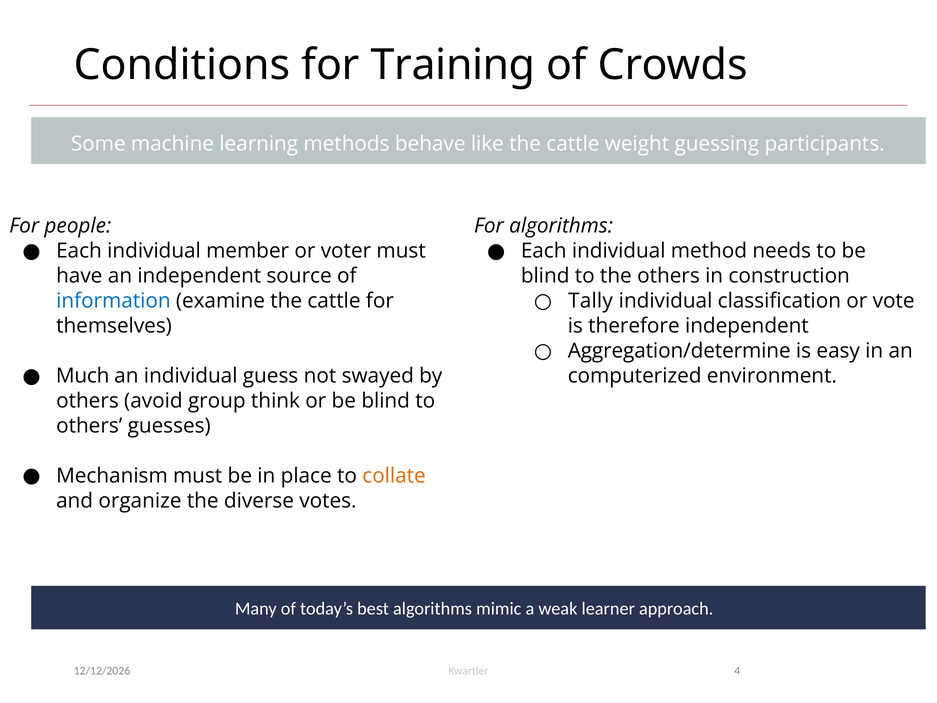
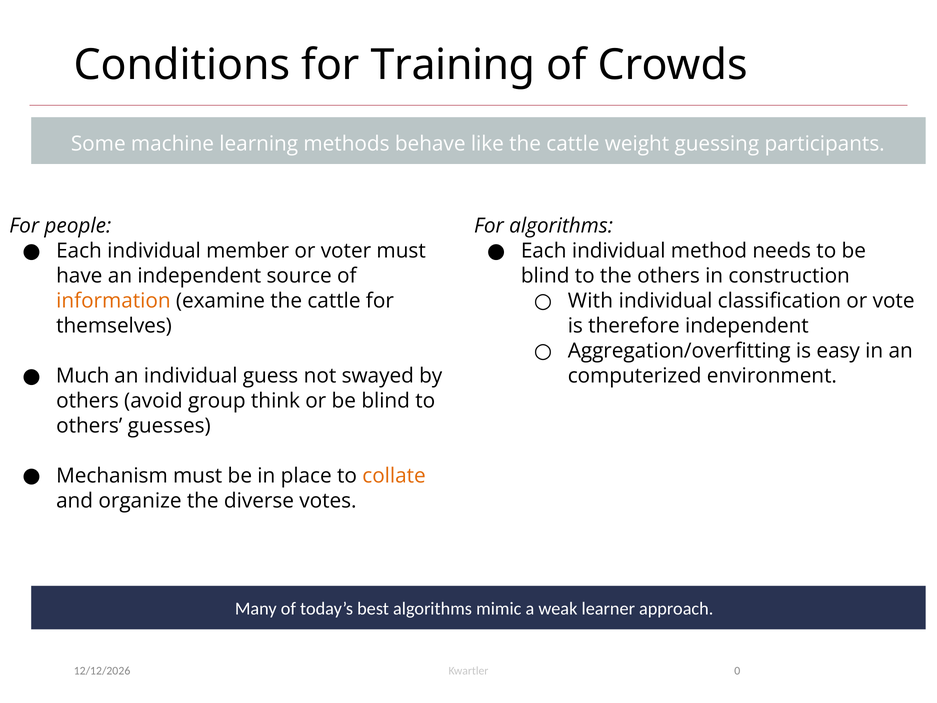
Tally: Tally -> With (590, 301)
information colour: blue -> orange (113, 301)
Aggregation/determine: Aggregation/determine -> Aggregation/overfitting (679, 351)
4: 4 -> 0 (737, 671)
